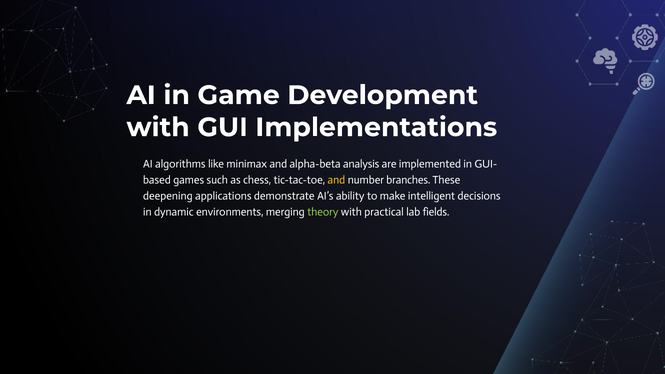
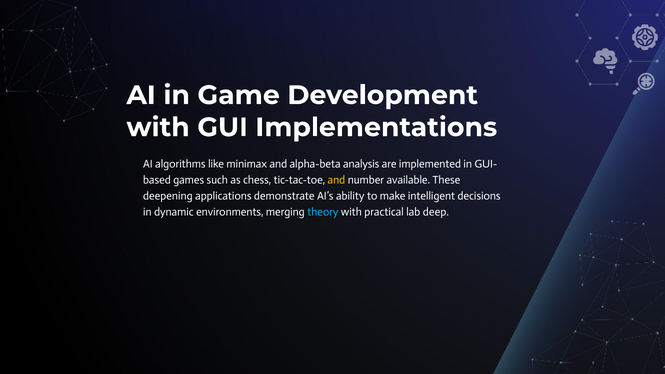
branches: branches -> available (408, 180)
theory colour: light green -> light blue (323, 212)
fields: fields -> deep (436, 212)
